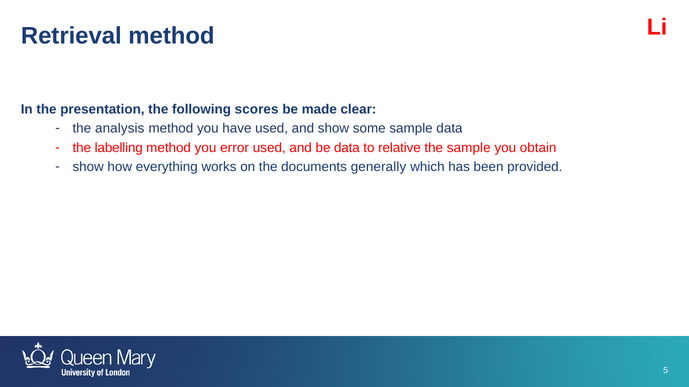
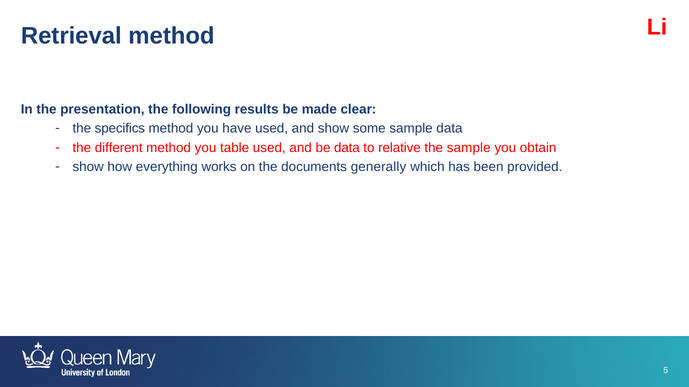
scores: scores -> results (257, 109)
analysis: analysis -> specifics (120, 129)
labelling: labelling -> different (119, 148)
error: error -> table (235, 148)
